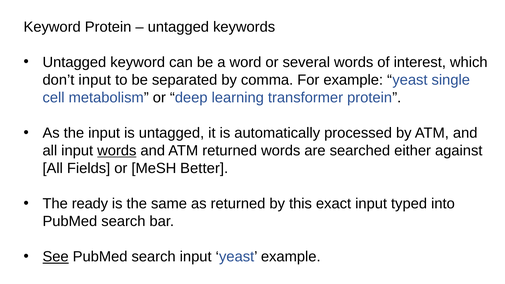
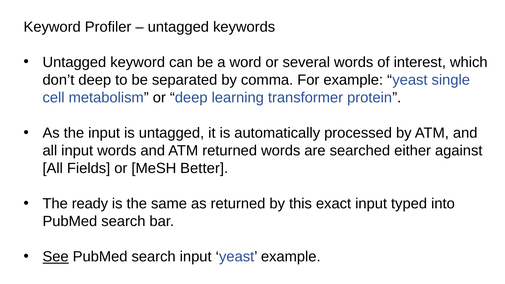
Keyword Protein: Protein -> Profiler (108, 27)
don’t input: input -> deep (95, 80)
words underline: present -> none (117, 151)
